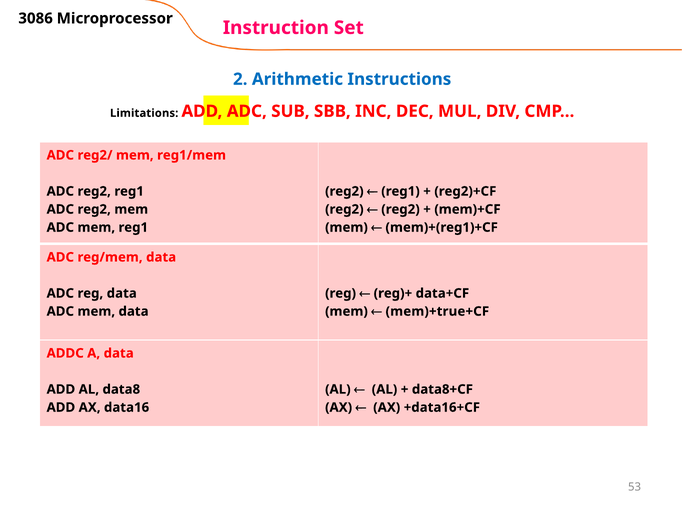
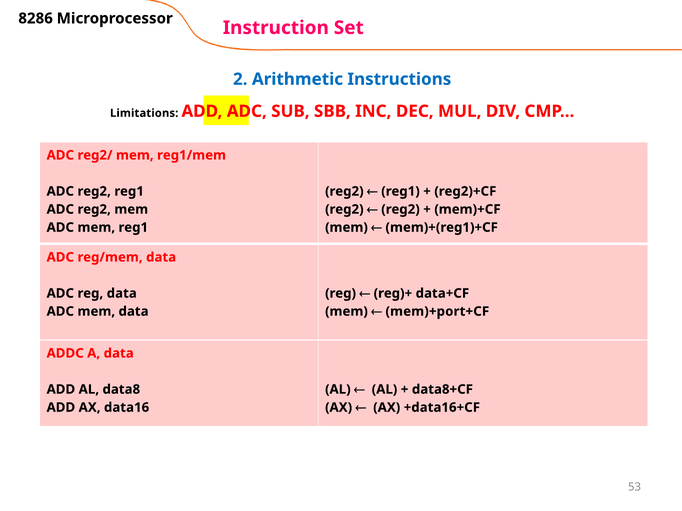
3086: 3086 -> 8286 (36, 18)
mem)+true+CF: mem)+true+CF -> mem)+port+CF (437, 312)
